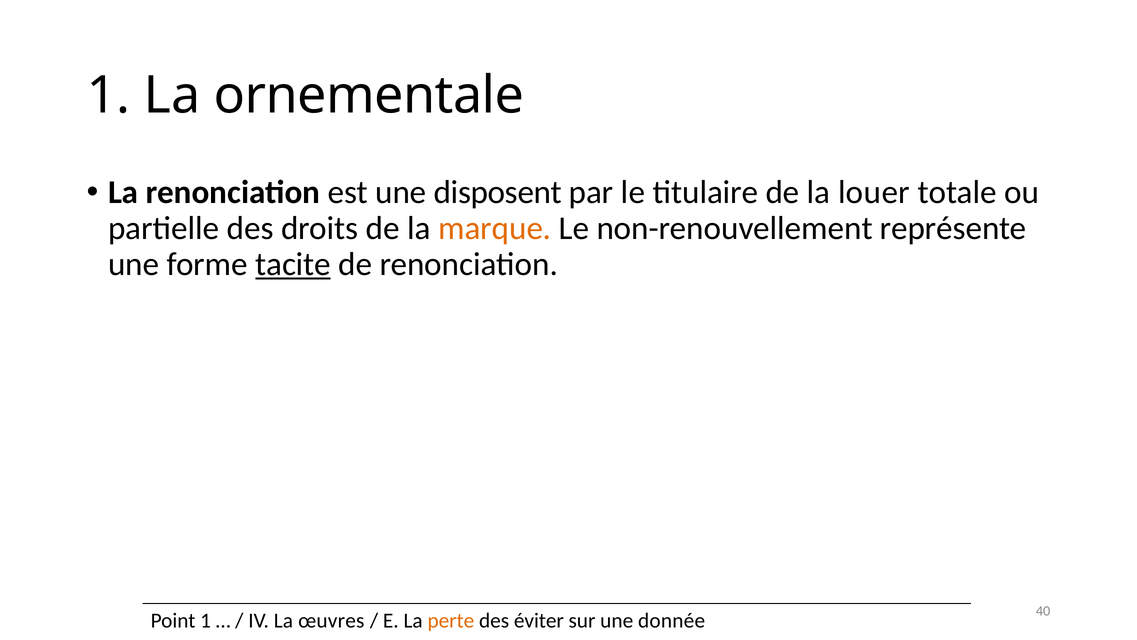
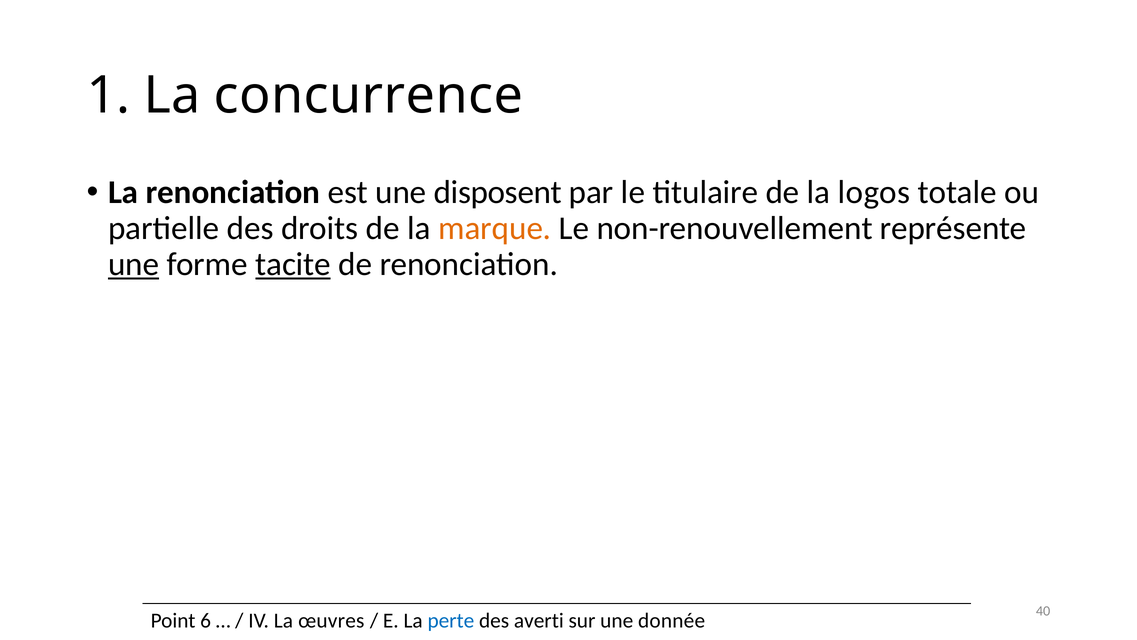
ornementale: ornementale -> concurrence (368, 96)
louer: louer -> logos (874, 192)
une underline: none -> present (134, 264)
Point 1: 1 -> 6 (206, 620)
perte colour: orange -> blue (451, 620)
éviter: éviter -> averti (539, 620)
